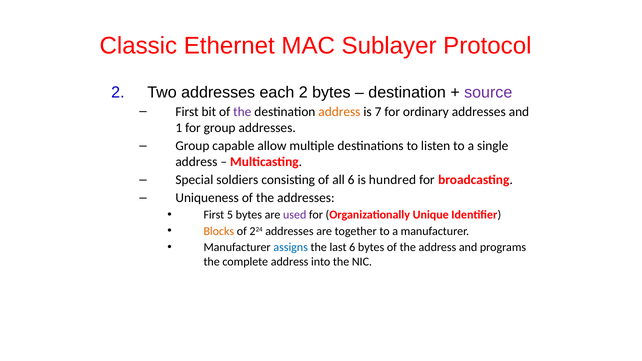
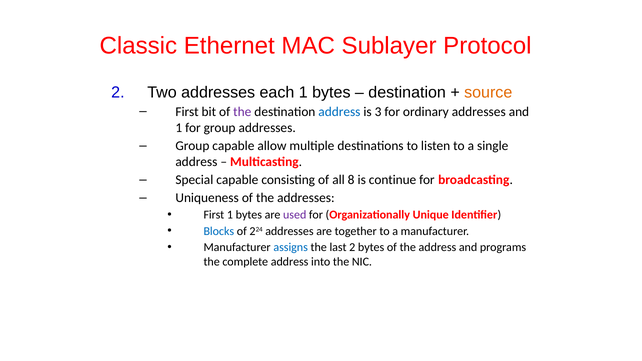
each 2: 2 -> 1 (303, 92)
source colour: purple -> orange (488, 92)
address colour: orange -> blue (339, 112)
7: 7 -> 3 (378, 112)
Special soldiers: soldiers -> capable (237, 180)
all 6: 6 -> 8 (351, 180)
hundred: hundred -> continue (393, 180)
First 5: 5 -> 1 (230, 215)
Blocks colour: orange -> blue (219, 231)
last 6: 6 -> 2 (352, 247)
